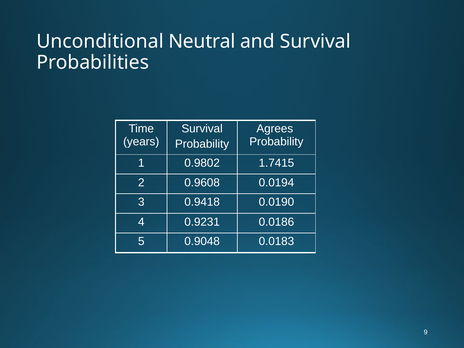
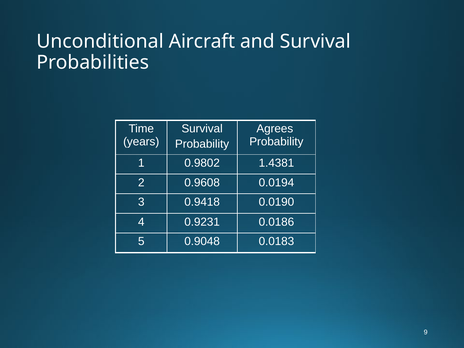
Neutral: Neutral -> Aircraft (202, 42)
1.7415: 1.7415 -> 1.4381 (276, 163)
